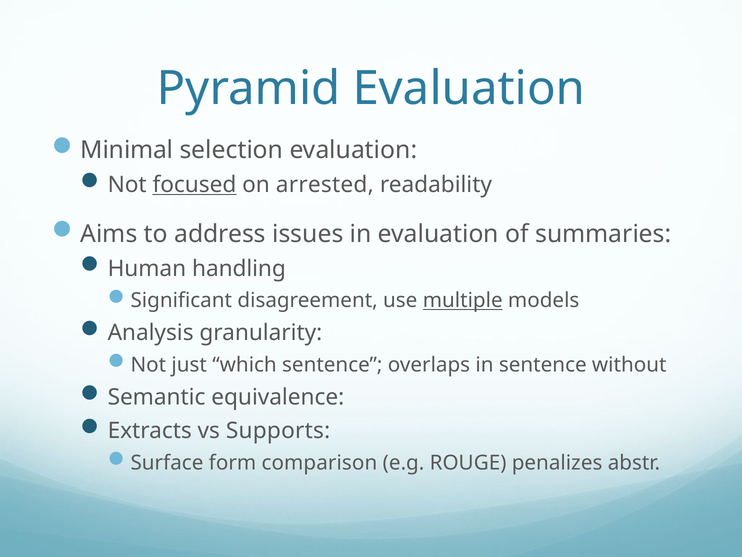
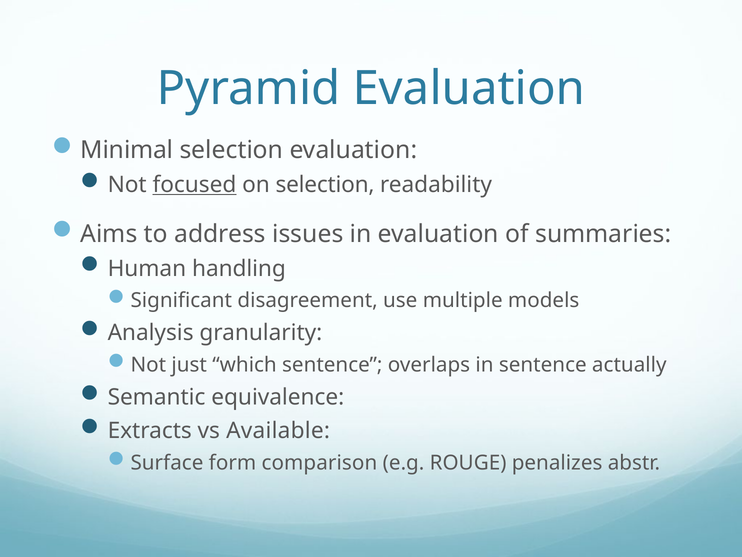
on arrested: arrested -> selection (325, 185)
multiple underline: present -> none (463, 300)
without: without -> actually (629, 365)
Supports: Supports -> Available (278, 430)
